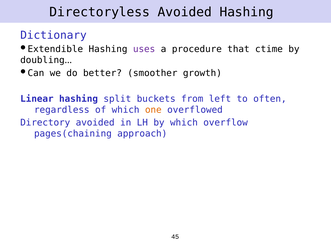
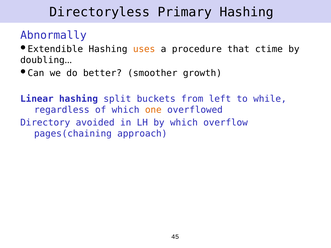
Directoryless Avoided: Avoided -> Primary (185, 12)
Dictionary: Dictionary -> Abnormally (53, 35)
uses colour: purple -> orange (144, 49)
often: often -> while (270, 99)
